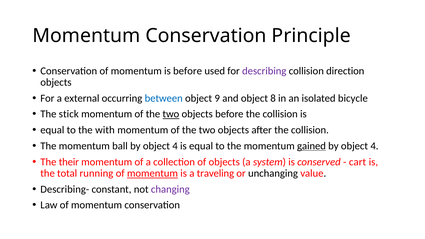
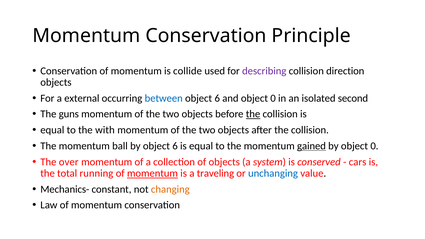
is before: before -> collide (188, 71)
9: 9 -> 6 (217, 98)
and object 8: 8 -> 0 (273, 98)
bicycle: bicycle -> second (353, 98)
stick: stick -> guns (69, 114)
two underline: present -> none (171, 114)
the underline: none -> present (253, 114)
4: 4 -> 6 (175, 146)
4: 4 -> 0 (374, 146)
their: their -> over (69, 162)
cart: cart -> cars (358, 162)
unchanging colour: black -> blue (273, 173)
Describing-: Describing- -> Mechanics- (65, 189)
changing colour: purple -> orange (170, 189)
